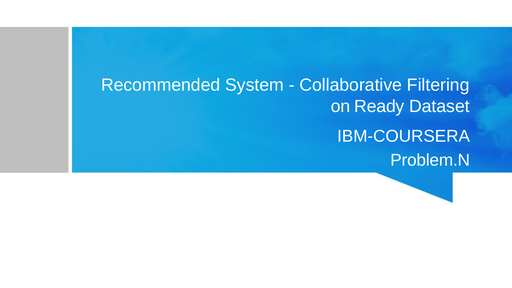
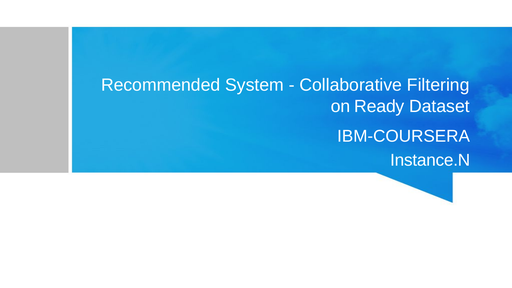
Problem.N: Problem.N -> Instance.N (430, 160)
